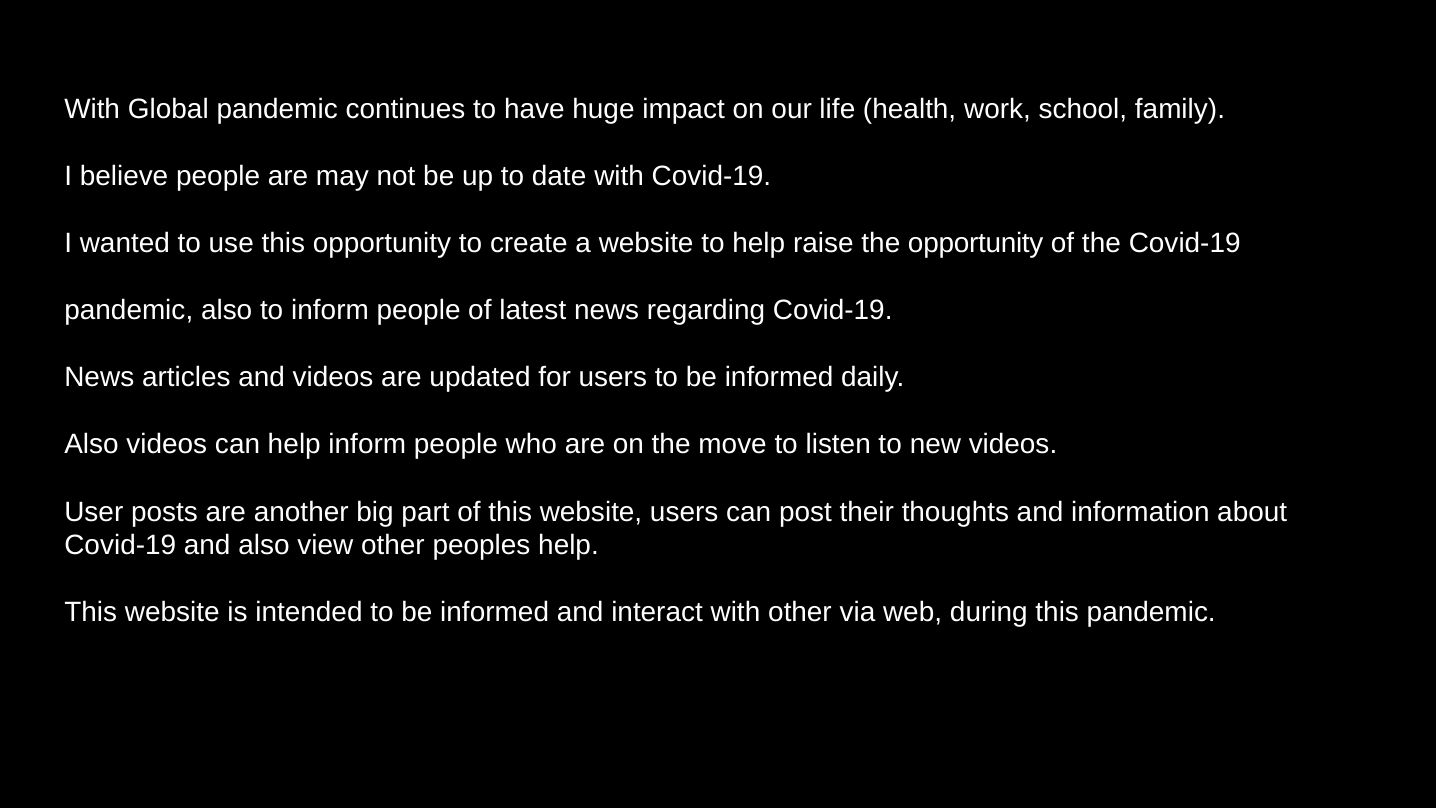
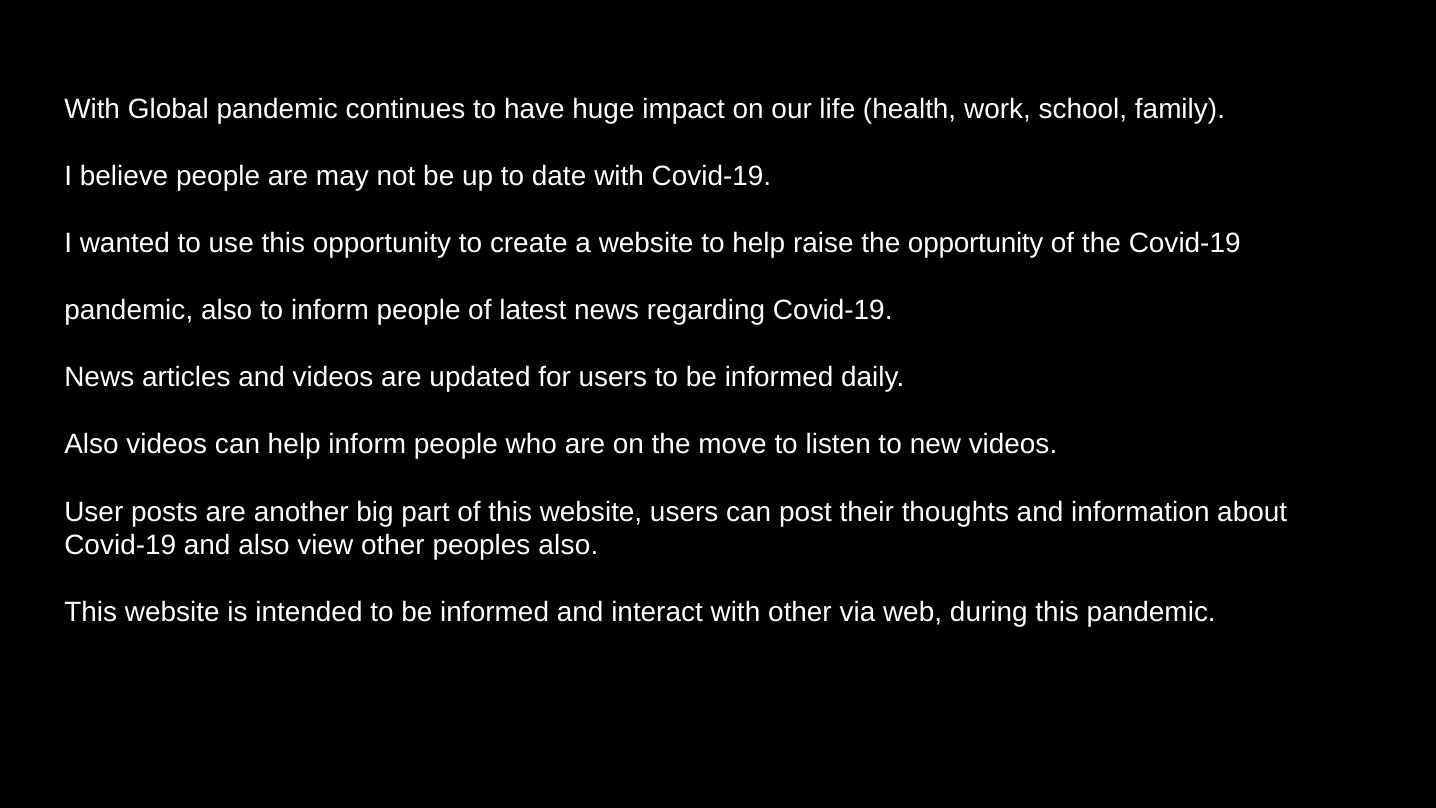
peoples help: help -> also (568, 545)
